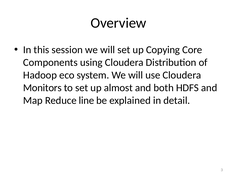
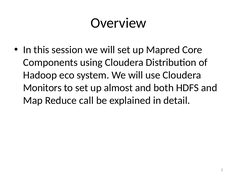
Copying: Copying -> Mapred (163, 50)
line: line -> call (86, 100)
